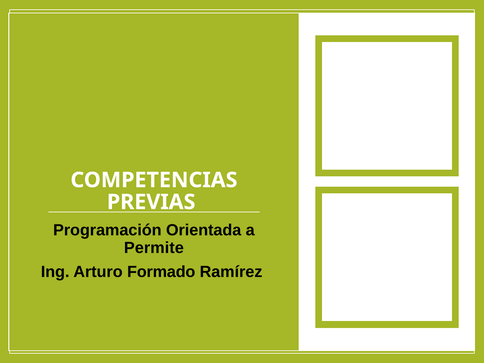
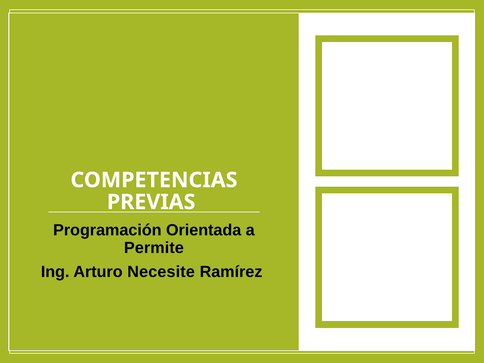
Formado: Formado -> Necesite (161, 272)
